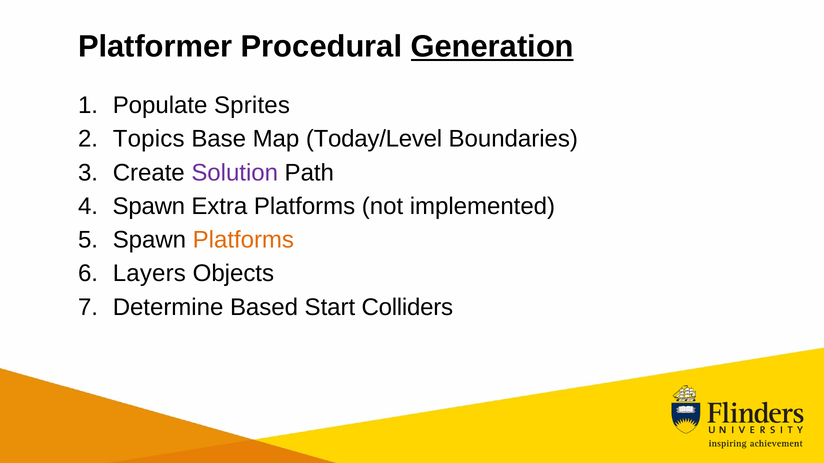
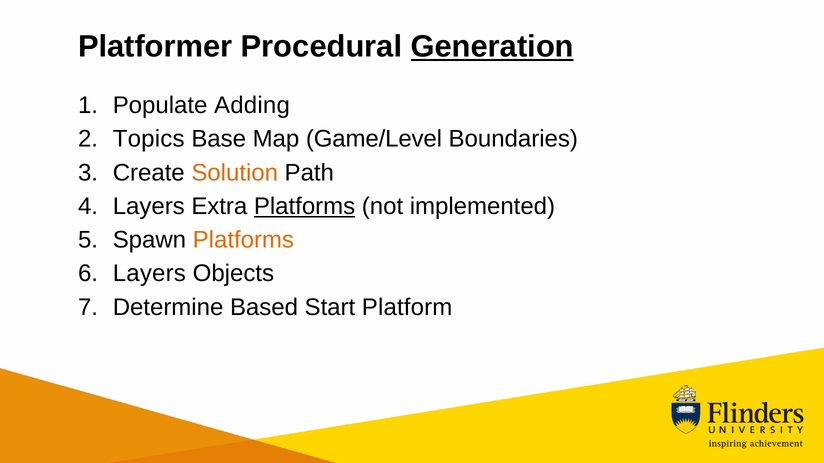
Sprites: Sprites -> Adding (252, 105)
Today/Level: Today/Level -> Game/Level (374, 139)
Solution colour: purple -> orange (235, 173)
Spawn: Spawn -> Layers (149, 206)
Platforms underline: none -> present (305, 206)
Colliders: Colliders -> Platform (407, 308)
